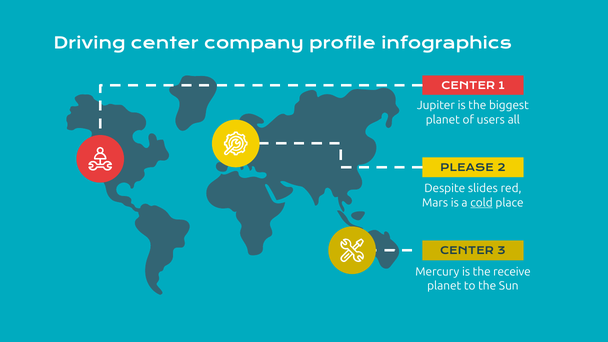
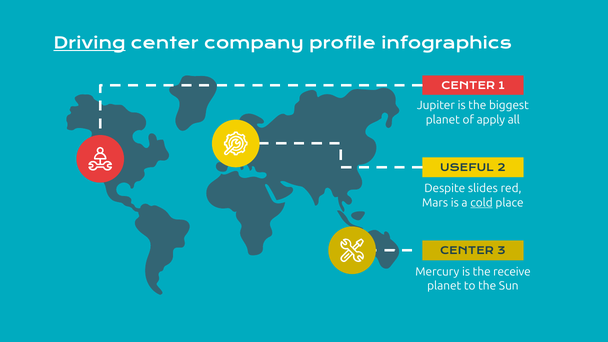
Driving underline: none -> present (89, 44)
users: users -> apply (491, 120)
PLEASE: PLEASE -> USEFUL (467, 168)
